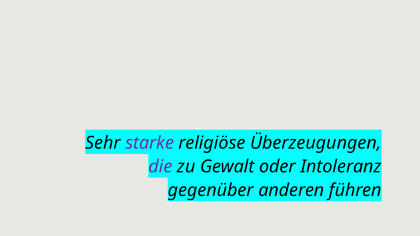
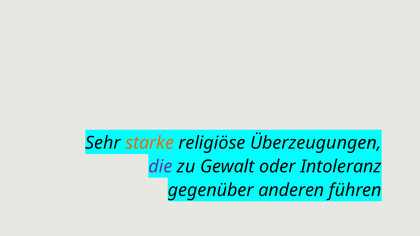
starke colour: purple -> orange (150, 143)
